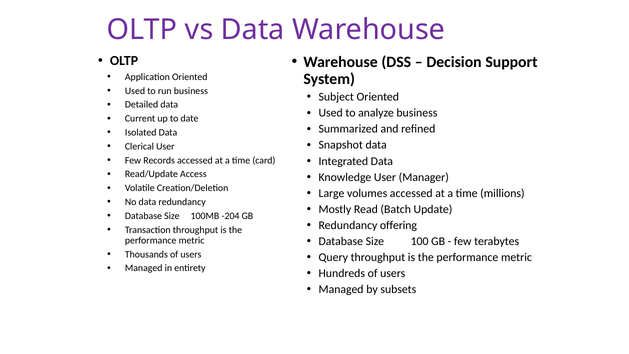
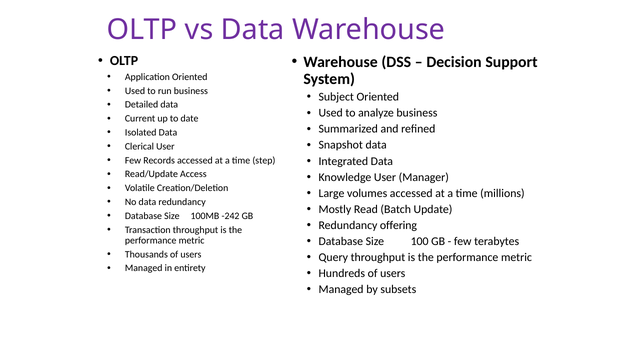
card: card -> step (264, 160)
-204: -204 -> -242 (230, 216)
